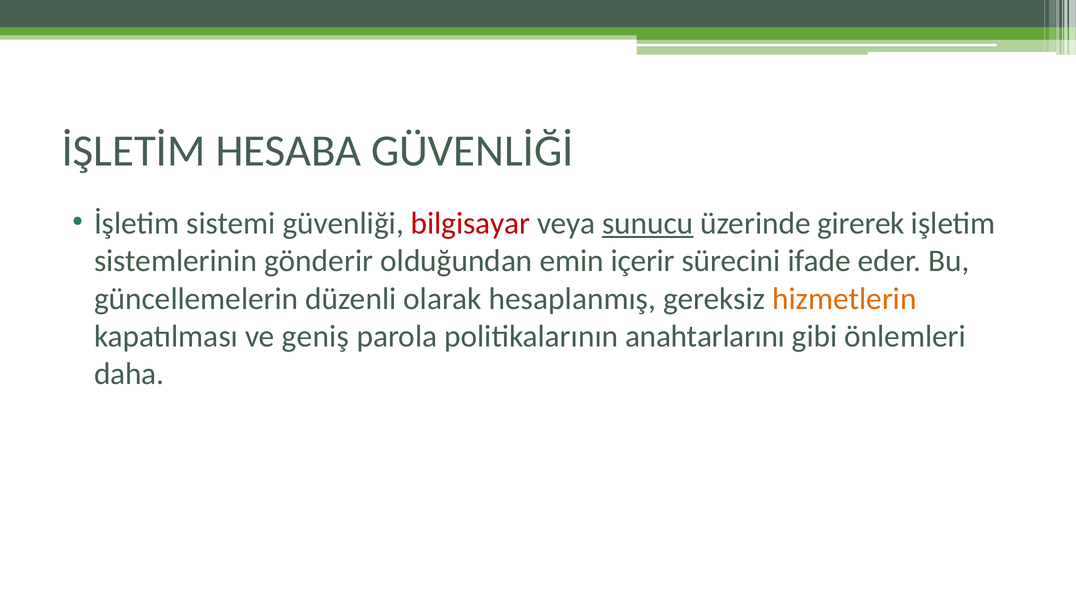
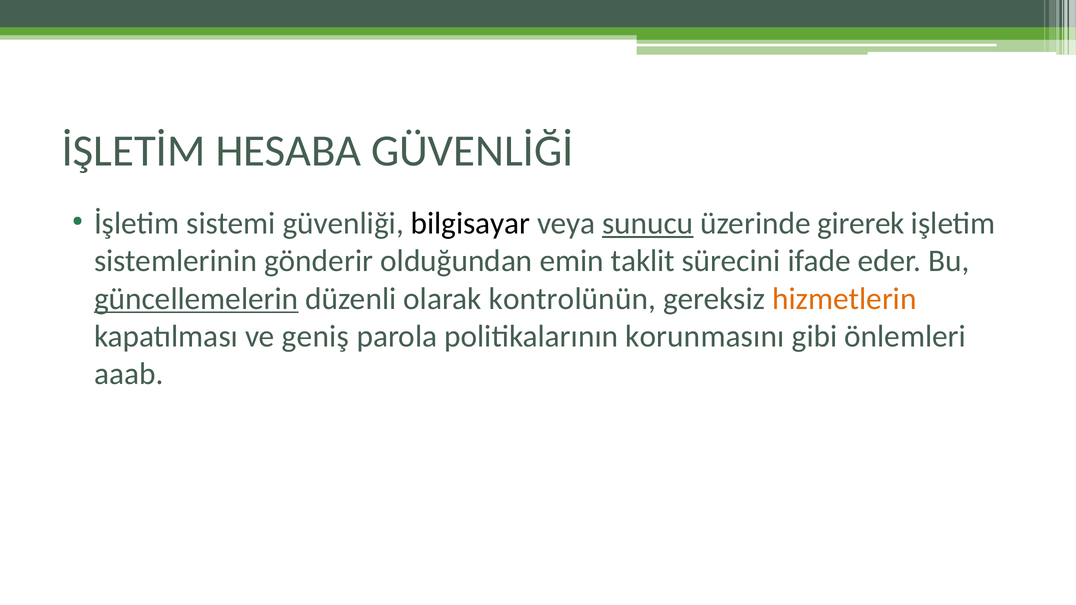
bilgisayar colour: red -> black (471, 224)
içerir: içerir -> taklit (643, 261)
güncellemelerin underline: none -> present (196, 299)
hesaplanmış: hesaplanmış -> kontrolünün (572, 299)
anahtarlarını: anahtarlarını -> korunmasını (705, 337)
daha: daha -> aaab (129, 374)
